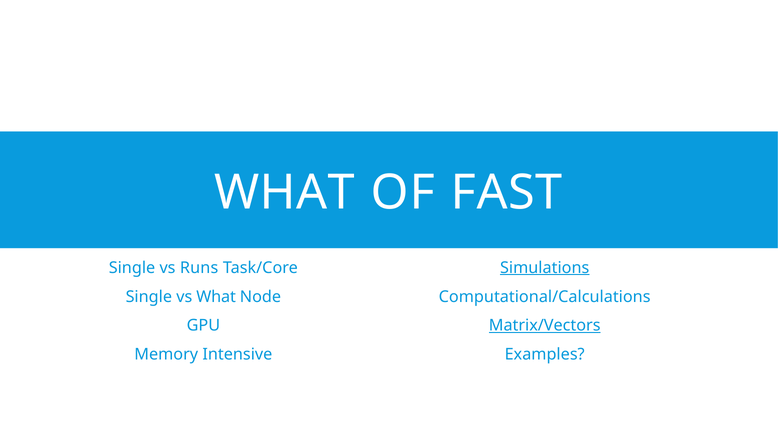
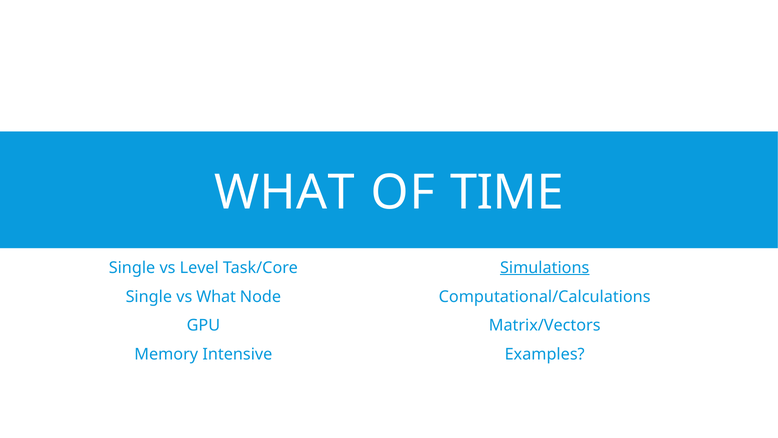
FAST: FAST -> TIME (507, 192)
Runs: Runs -> Level (199, 268)
Matrix/Vectors underline: present -> none (545, 325)
